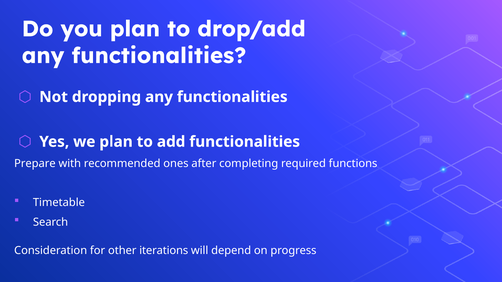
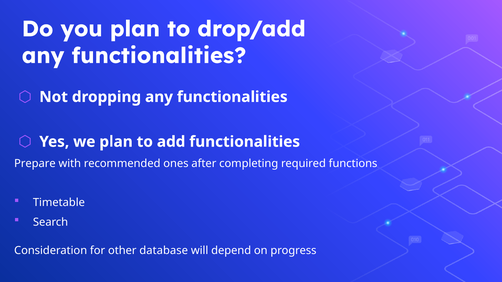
iterations: iterations -> database (164, 251)
